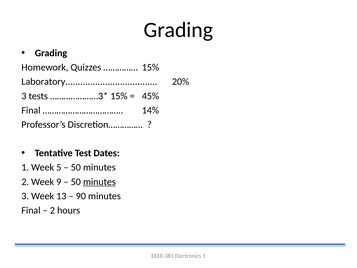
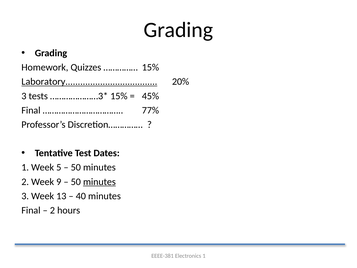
Laboratory underline: none -> present (89, 82)
14%: 14% -> 77% (150, 110)
90: 90 -> 40 (81, 196)
